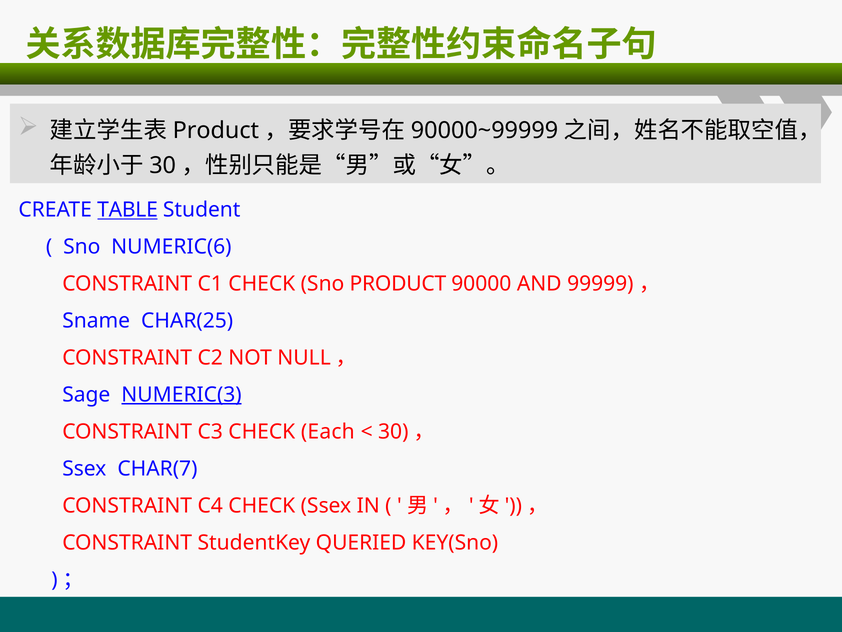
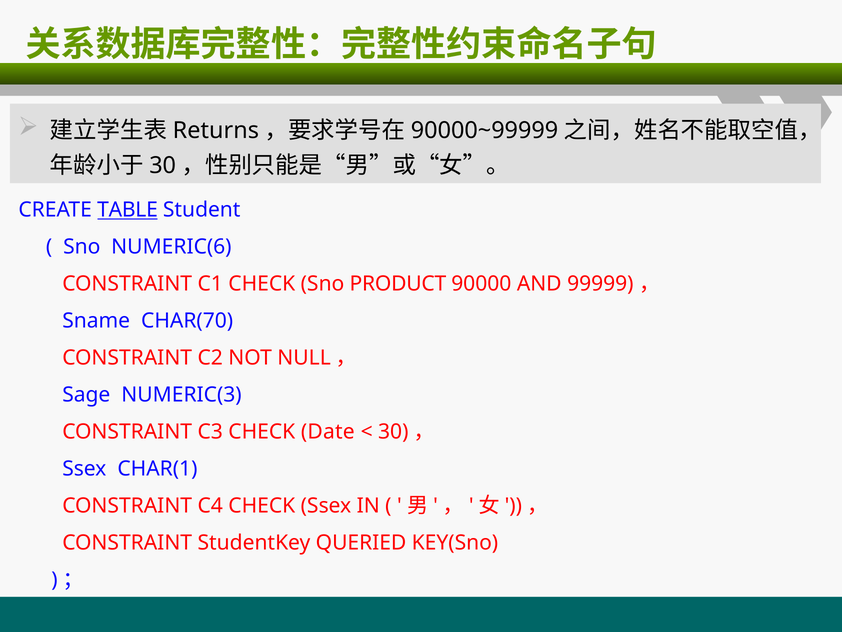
Product: Product -> Returns (216, 130)
CHAR(25: CHAR(25 -> CHAR(70 (187, 321)
NUMERIC(3 underline: present -> none (182, 394)
Each: Each -> Date (328, 431)
CHAR(7: CHAR(7 -> CHAR(1 (157, 468)
